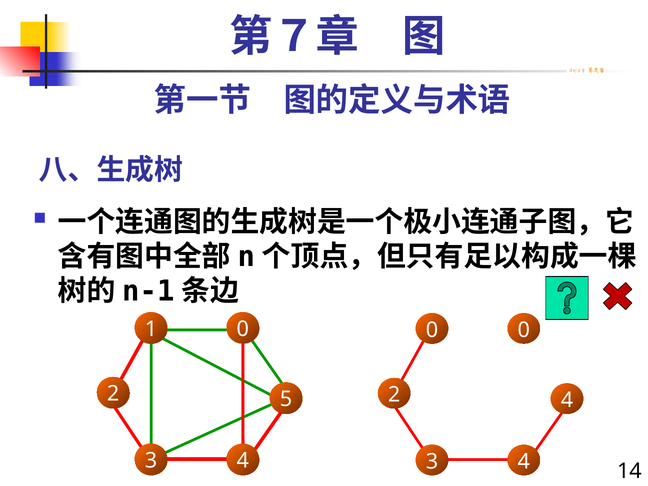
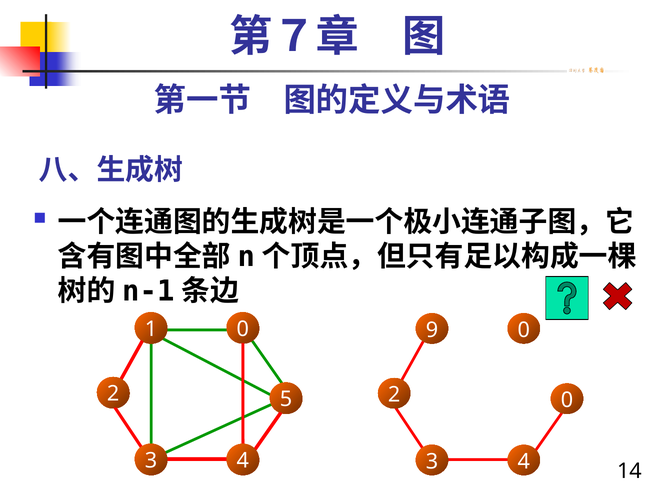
0: 0 -> 9 (432, 330)
2 4: 4 -> 0 (567, 400)
